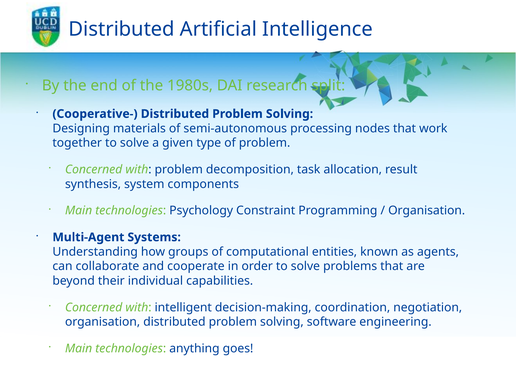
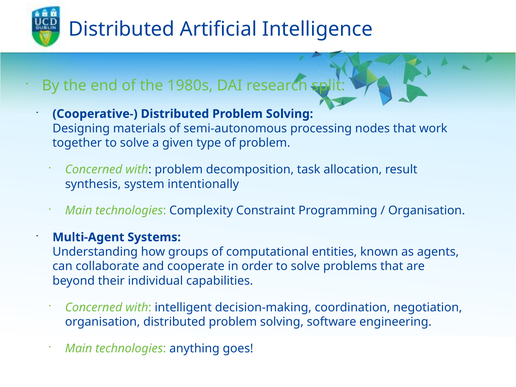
components: components -> intentionally (203, 184)
Psychology: Psychology -> Complexity (201, 211)
